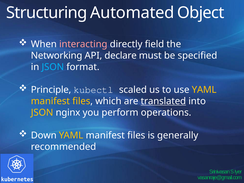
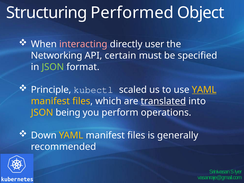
Automated: Automated -> Performed (132, 13)
field: field -> user (154, 44)
declare: declare -> certain (120, 56)
JSON colour: light blue -> light green (53, 67)
YAML underline: none -> present (204, 90)
nginx: nginx -> being (68, 113)
